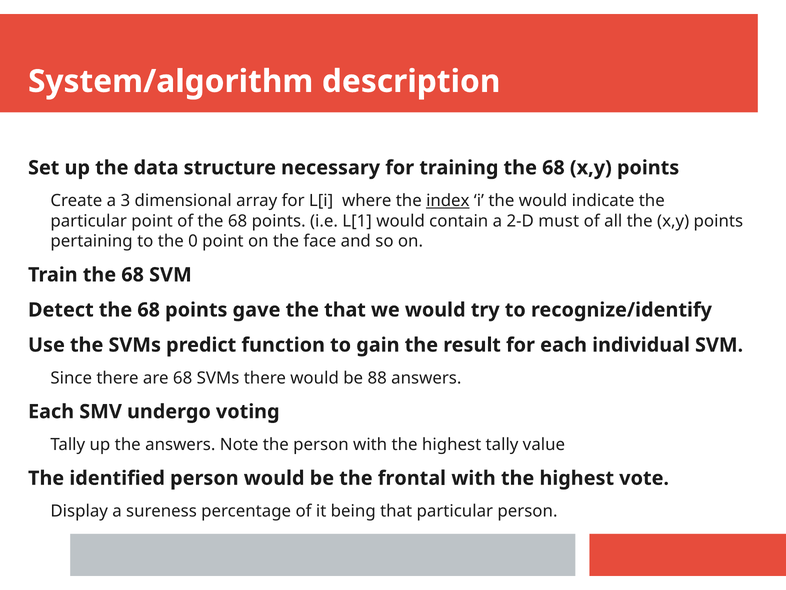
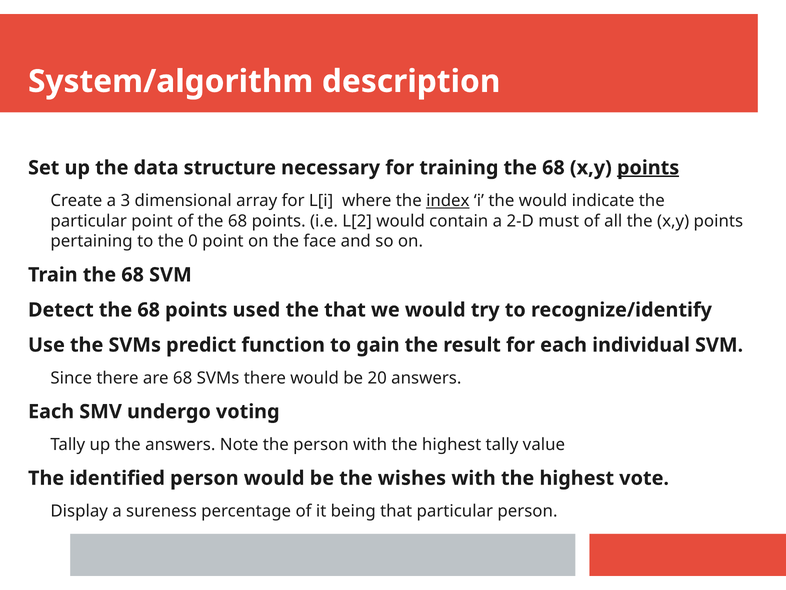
points underline: none -> present (648, 168)
L[1: L[1 -> L[2 (357, 221)
gave: gave -> used (256, 310)
88: 88 -> 20 (377, 378)
frontal: frontal -> wishes (412, 478)
